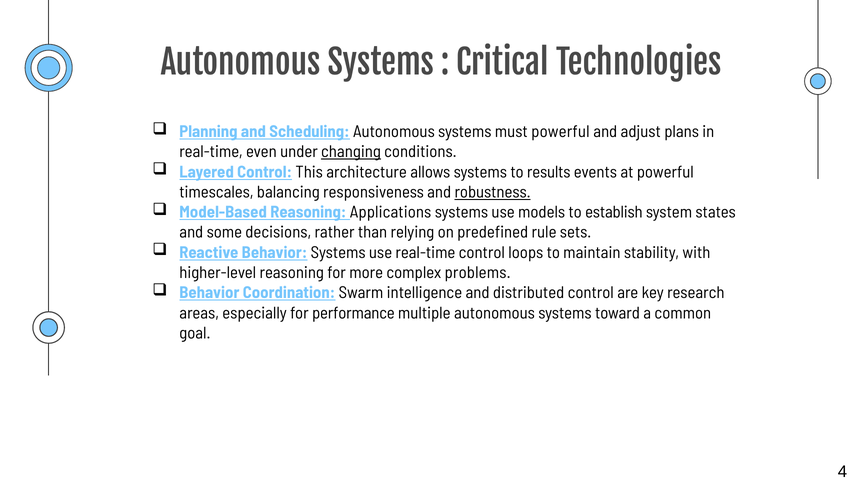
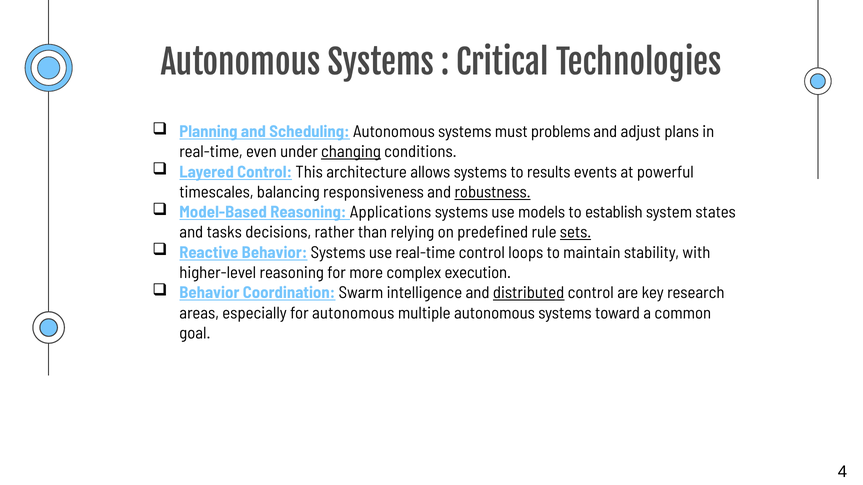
must powerful: powerful -> problems (561, 132)
some: some -> tasks (224, 233)
sets underline: none -> present (576, 233)
problems: problems -> execution (478, 273)
distributed underline: none -> present (529, 293)
for performance: performance -> autonomous (353, 313)
